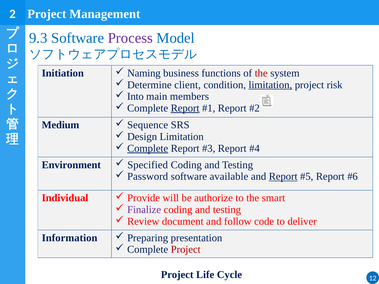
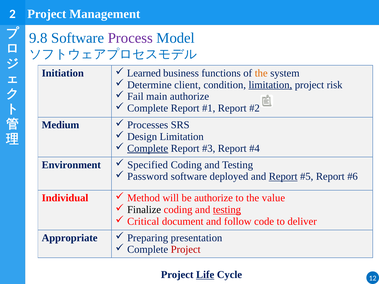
9.3: 9.3 -> 9.8 (38, 38)
Naming: Naming -> Learned (144, 73)
the colour: red -> orange (261, 73)
Into: Into -> Fail (135, 97)
main members: members -> authorize (189, 97)
Report underline: present -> none (185, 108)
Sequence: Sequence -> Processes (148, 125)
available: available -> deployed (229, 177)
Provide: Provide -> Method (144, 198)
smart: smart -> value (273, 198)
Finalize colour: purple -> black (144, 210)
testing underline: none -> present (227, 210)
Review: Review -> Critical (143, 222)
Information: Information -> Appropriate (70, 238)
Life underline: none -> present (205, 275)
